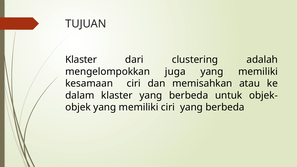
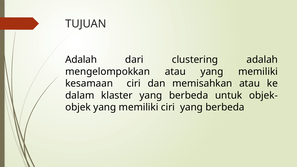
Klaster: Klaster -> Adalah (81, 60)
mengelompokkan juga: juga -> atau (175, 72)
